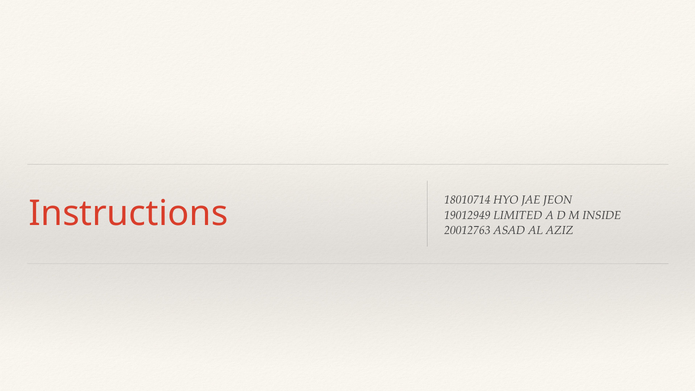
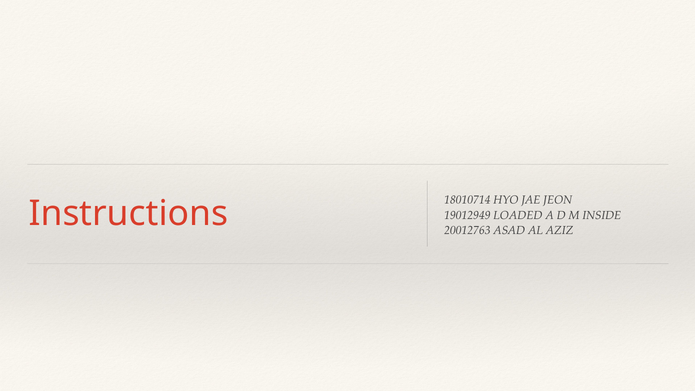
LIMITED: LIMITED -> LOADED (518, 215)
